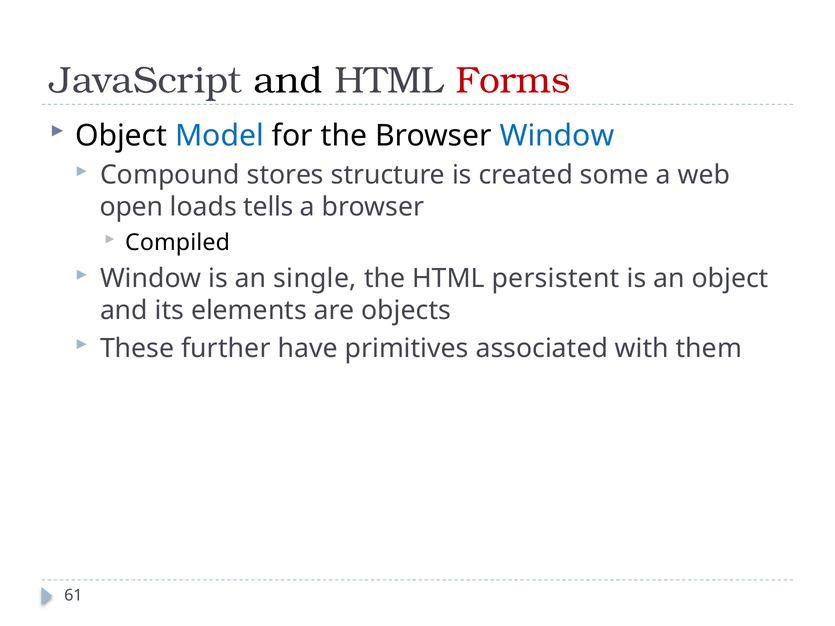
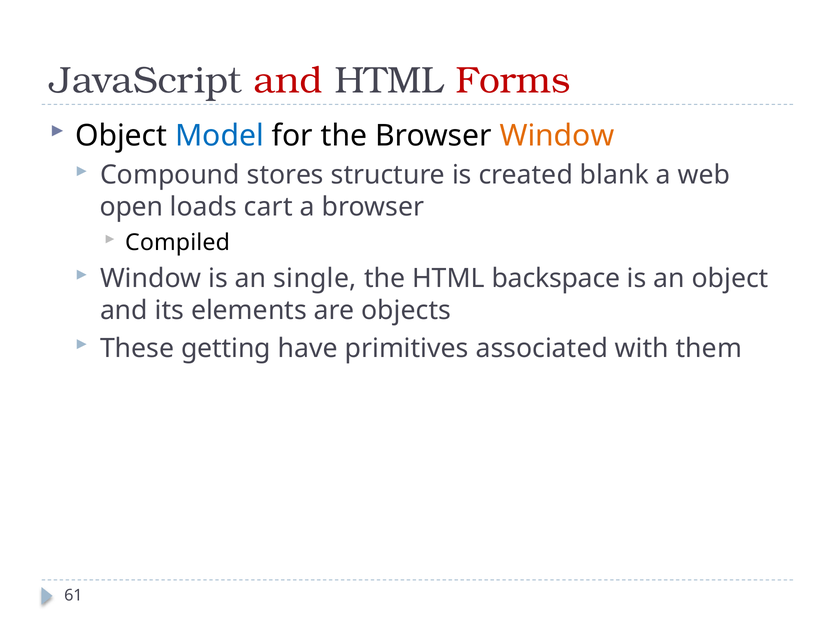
and colour: black -> red (288, 81)
Window colour: blue -> orange (557, 136)
some: some -> blank (614, 175)
tells: tells -> cart (268, 207)
persistent: persistent -> backspace (556, 279)
further: further -> getting (226, 348)
